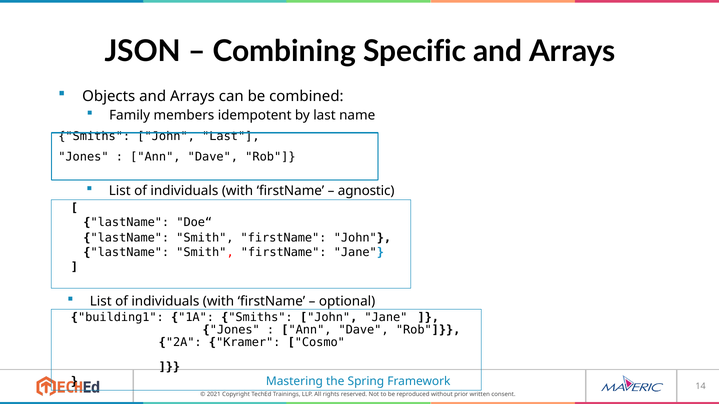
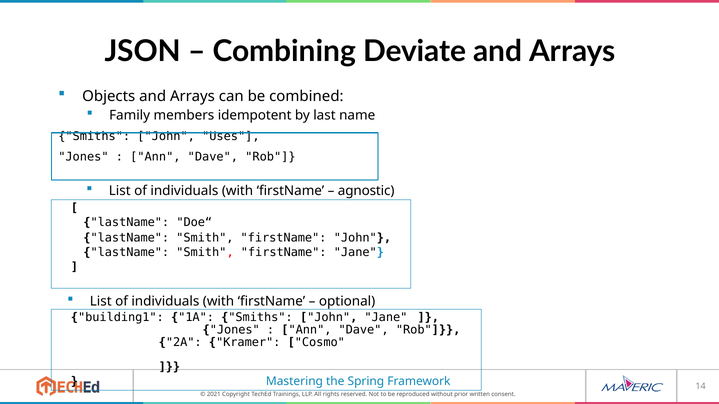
Specific: Specific -> Deviate (415, 51)
John Last: Last -> Uses (231, 137)
